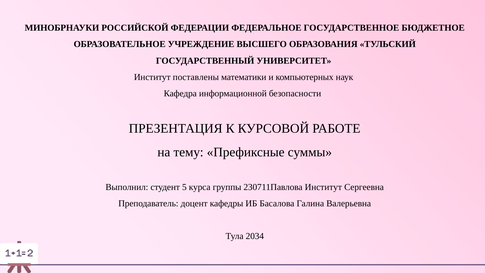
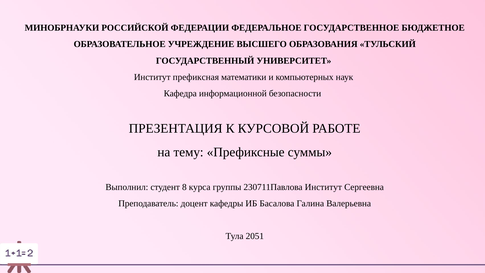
поставлены: поставлены -> префиксная (196, 77)
5: 5 -> 8 (184, 187)
2034: 2034 -> 2051 (255, 236)
